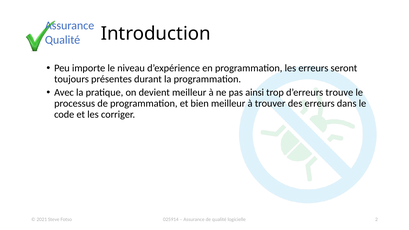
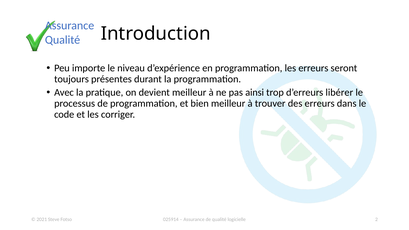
trouve: trouve -> libérer (339, 92)
